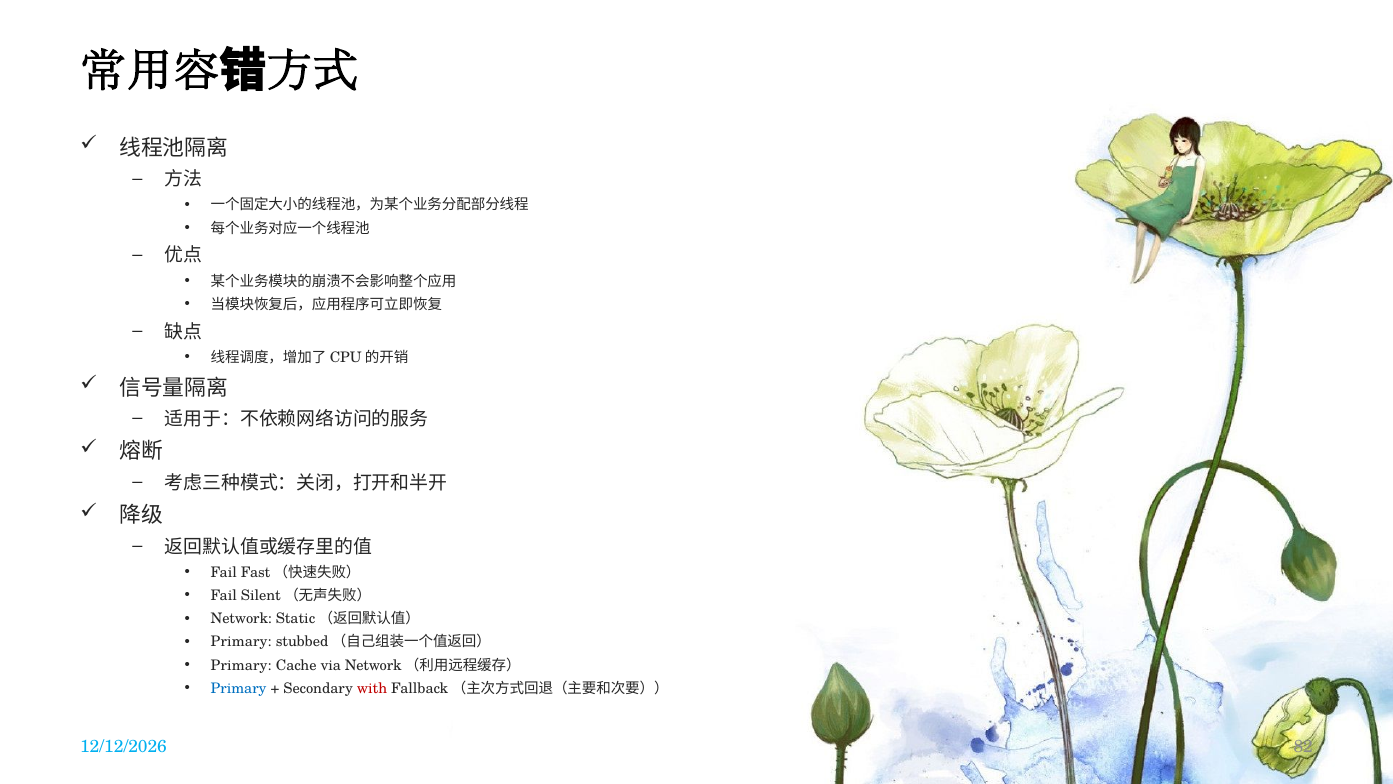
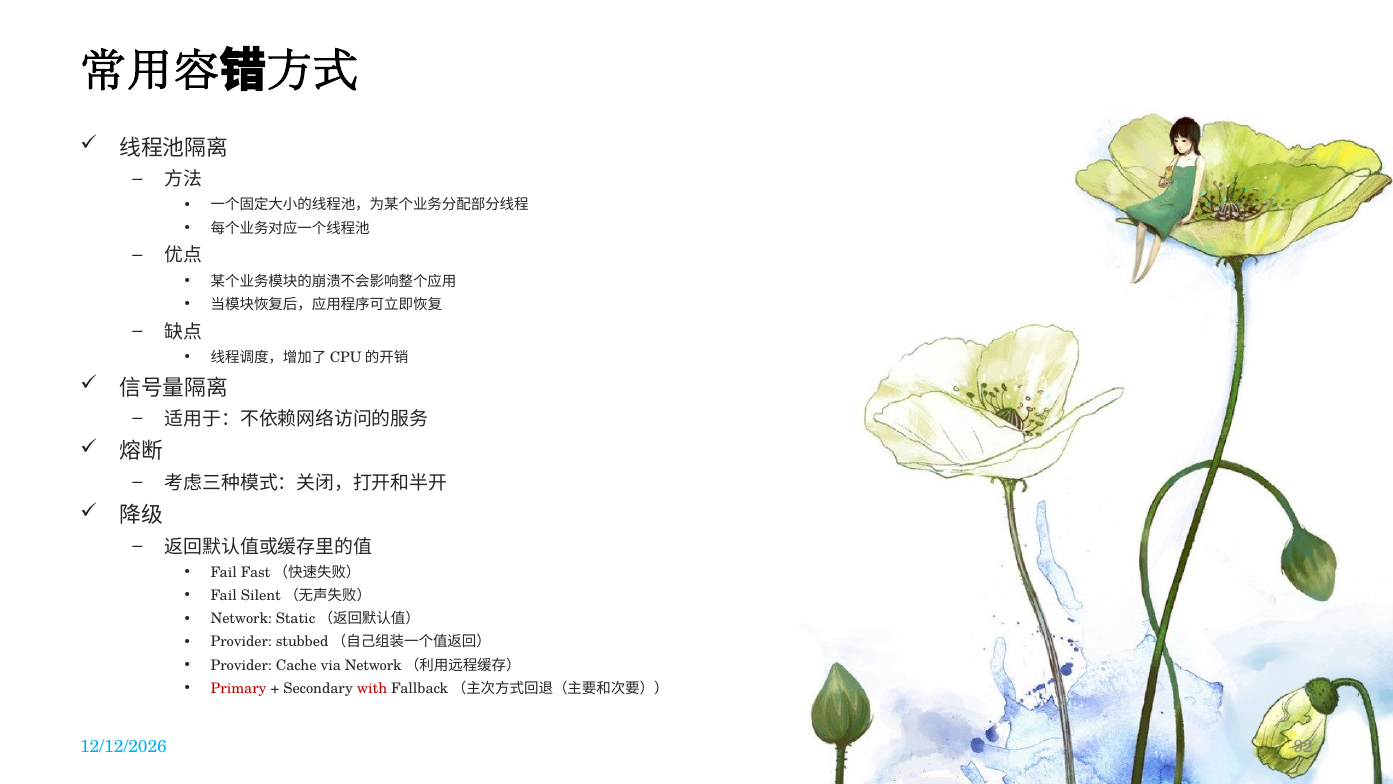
Primary: Primary -> Provider (241, 642)
Primary: Primary -> Provider (241, 665)
Primary colour: blue -> red (239, 688)
82: 82 -> 92 (1303, 746)
